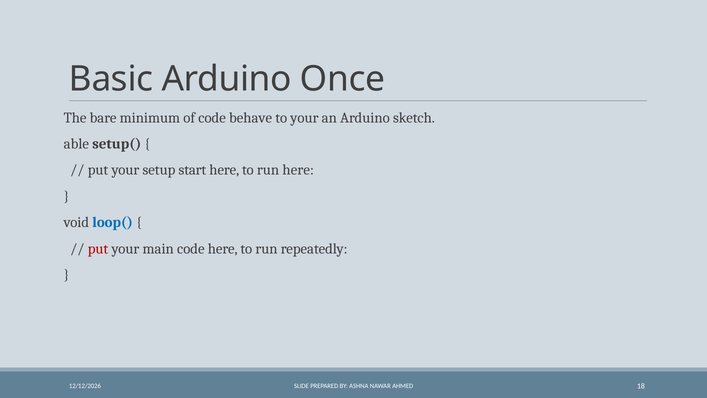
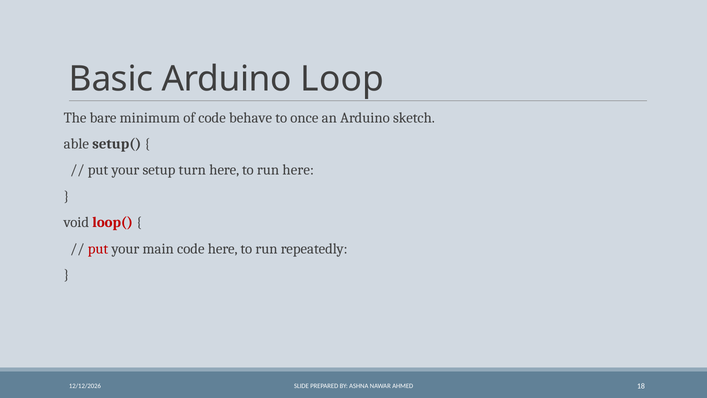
Once: Once -> Loop (342, 79)
to your: your -> once (304, 118)
start: start -> turn (192, 170)
loop( colour: blue -> red (113, 222)
